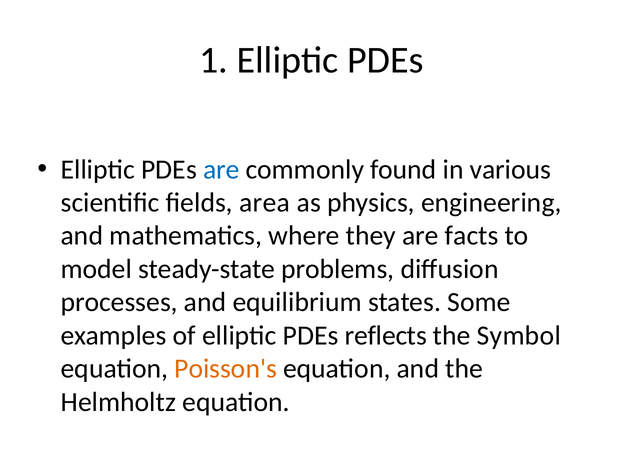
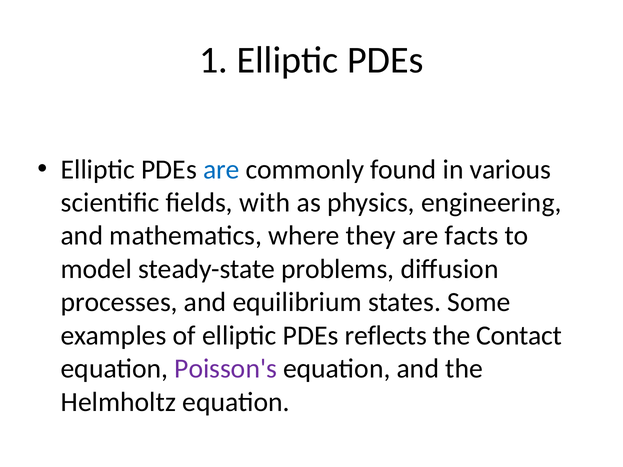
area: area -> with (265, 203)
Symbol: Symbol -> Contact (519, 336)
Poisson's colour: orange -> purple (226, 369)
